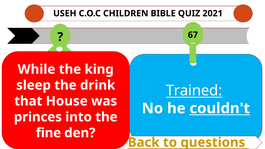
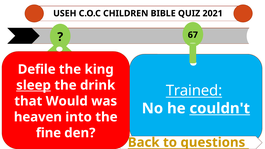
While: While -> Defile (37, 69)
sleep underline: none -> present (34, 85)
House: House -> Would (67, 101)
princes: princes -> heaven (38, 117)
